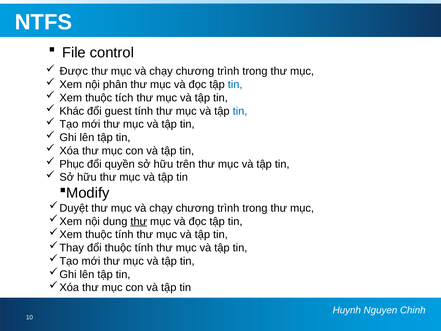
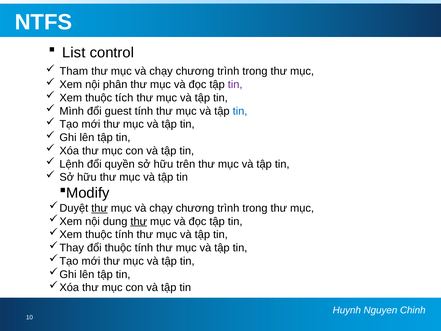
File: File -> List (74, 52)
Được: Được -> Tham (74, 71)
tin colour: blue -> purple (235, 85)
Khác: Khác -> Mình (72, 111)
Phục: Phục -> Lệnh (72, 164)
thư underline: none -> present (100, 208)
